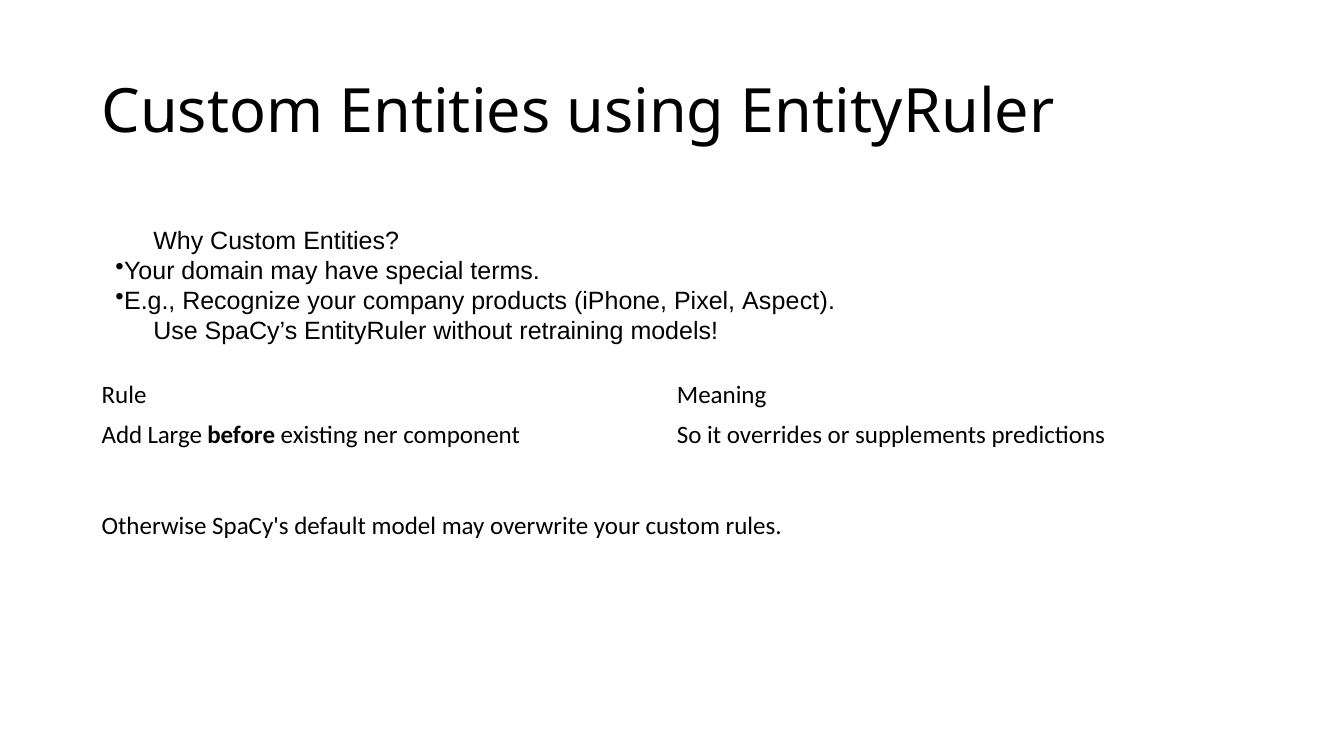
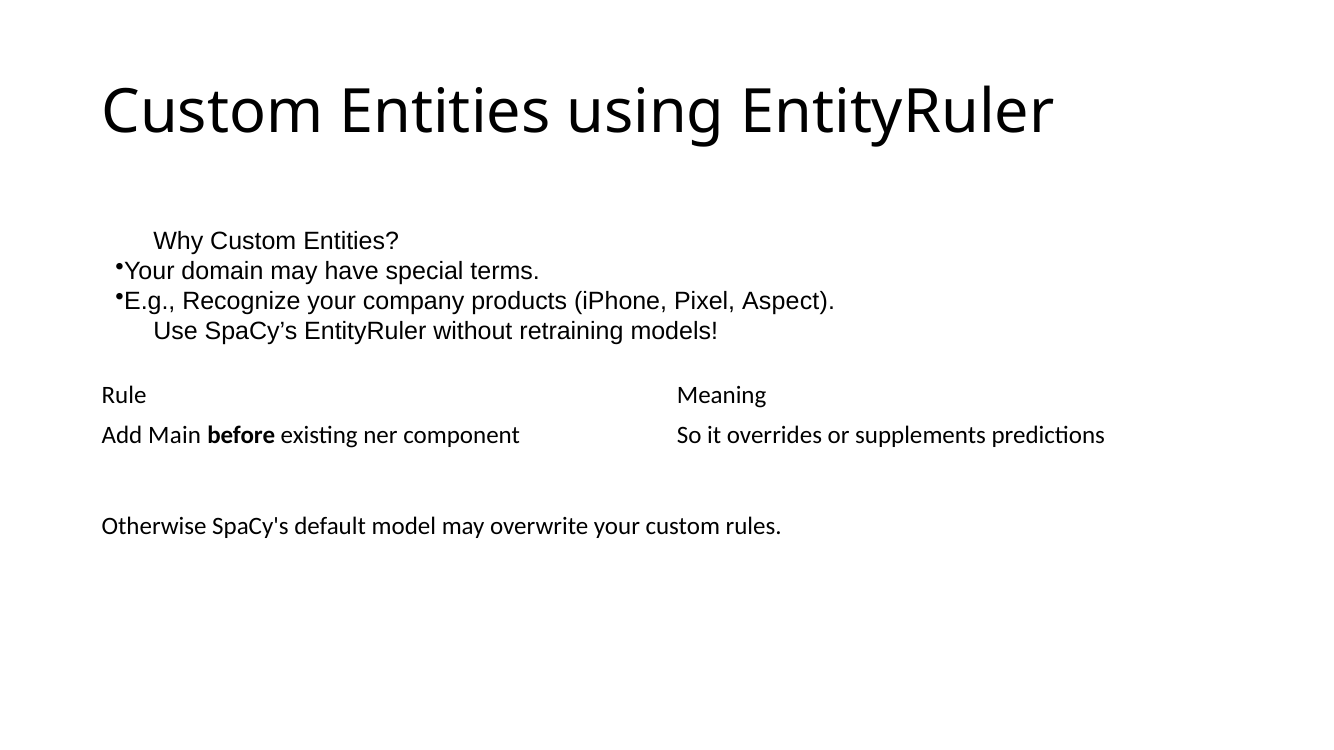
Large: Large -> Main (175, 436)
